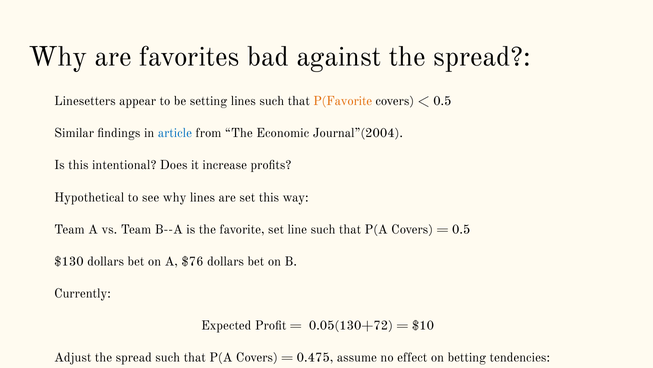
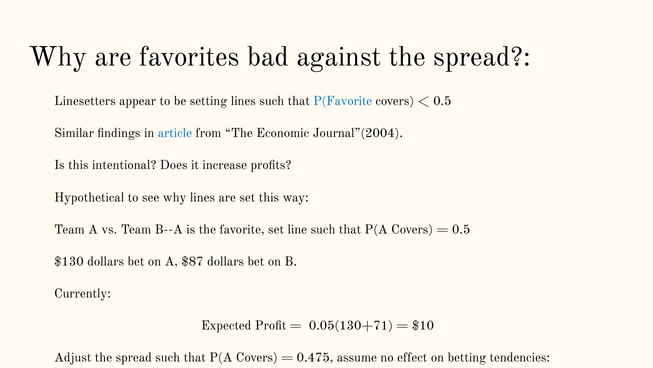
P(Favorite colour: orange -> blue (343, 101)
$76: $76 -> $87 (193, 261)
0.05(130+72: 0.05(130+72 -> 0.05(130+71 (351, 325)
